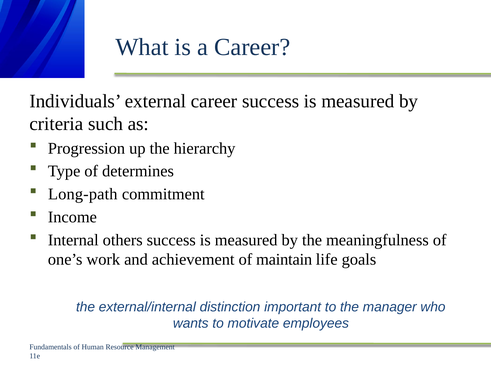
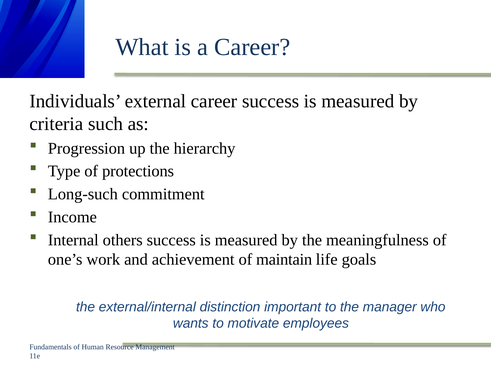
determines: determines -> protections (138, 171)
Long-path: Long-path -> Long-such (83, 194)
